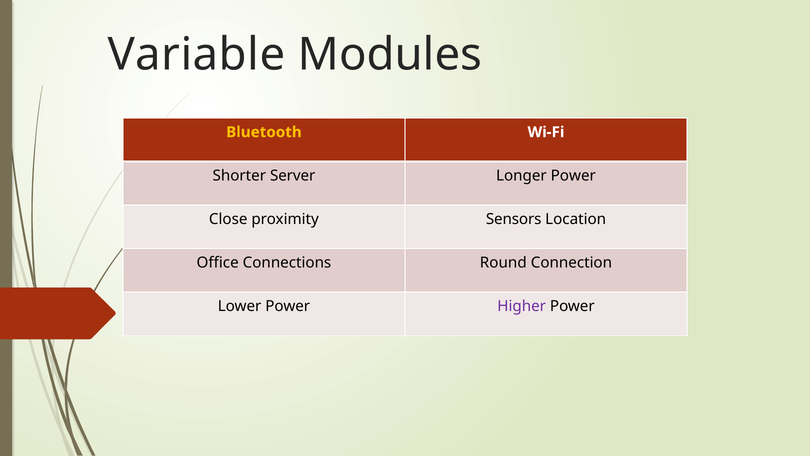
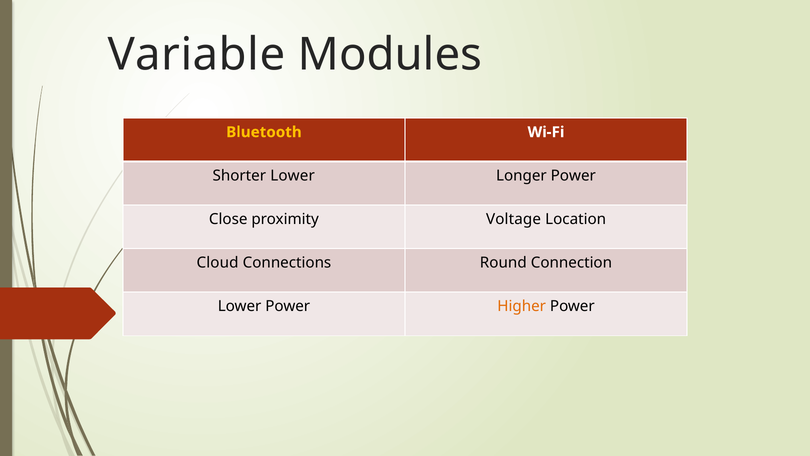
Shorter Server: Server -> Lower (293, 176)
Sensors: Sensors -> Voltage (514, 219)
Office: Office -> Cloud (218, 263)
Higher colour: purple -> orange (522, 306)
